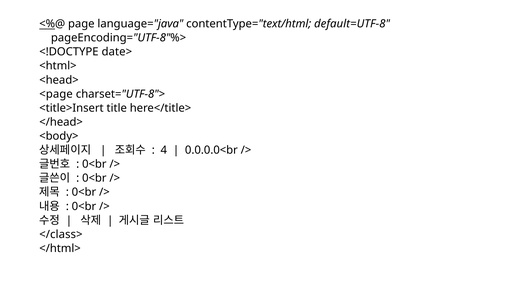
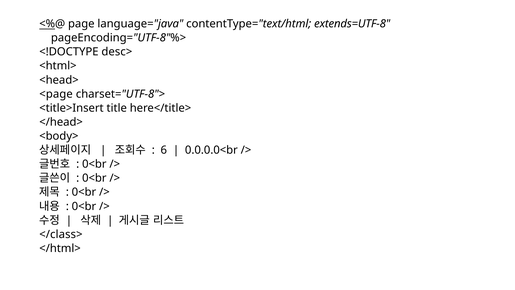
default=UTF-8: default=UTF-8 -> extends=UTF-8 (352, 24)
date>: date> -> desc> (117, 52)
4: 4 -> 6 (164, 150)
